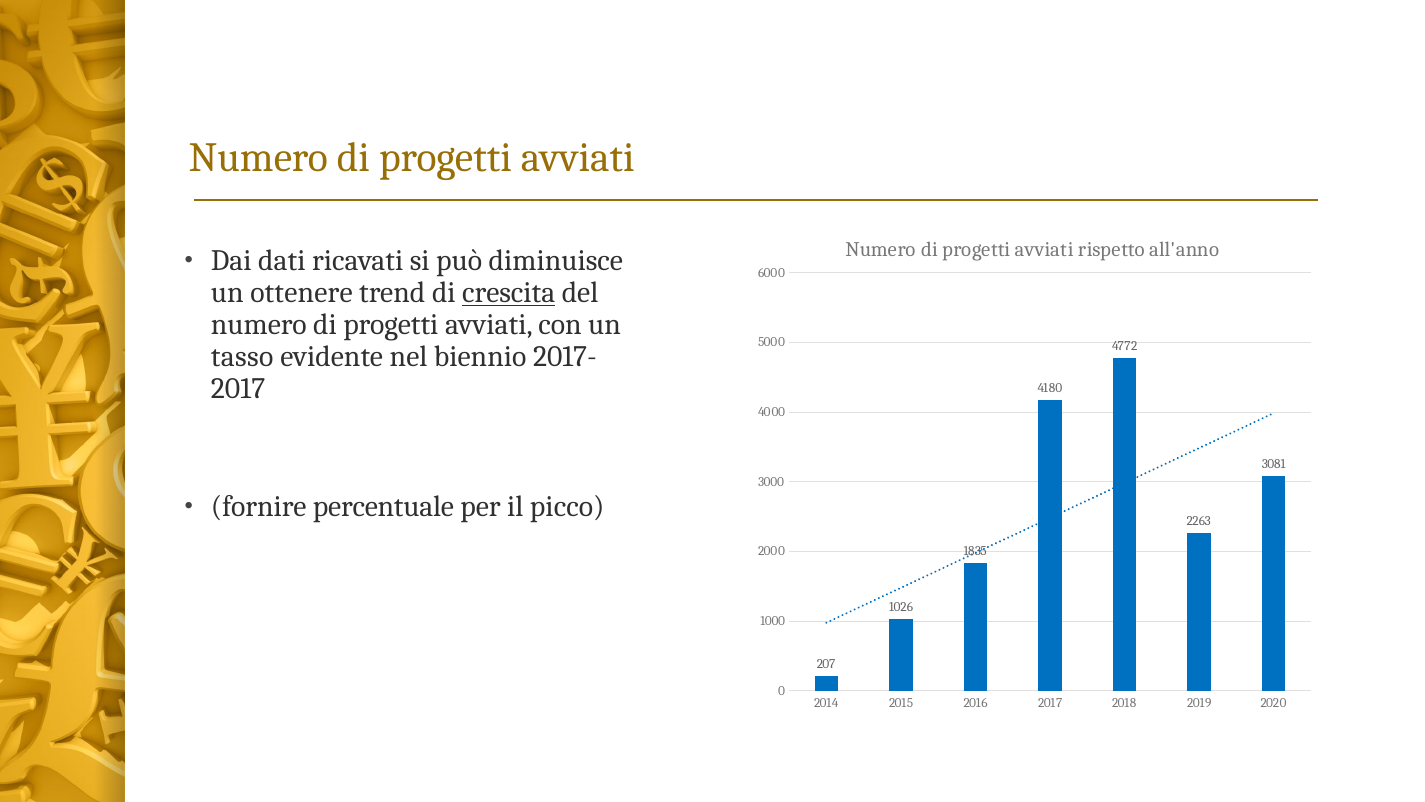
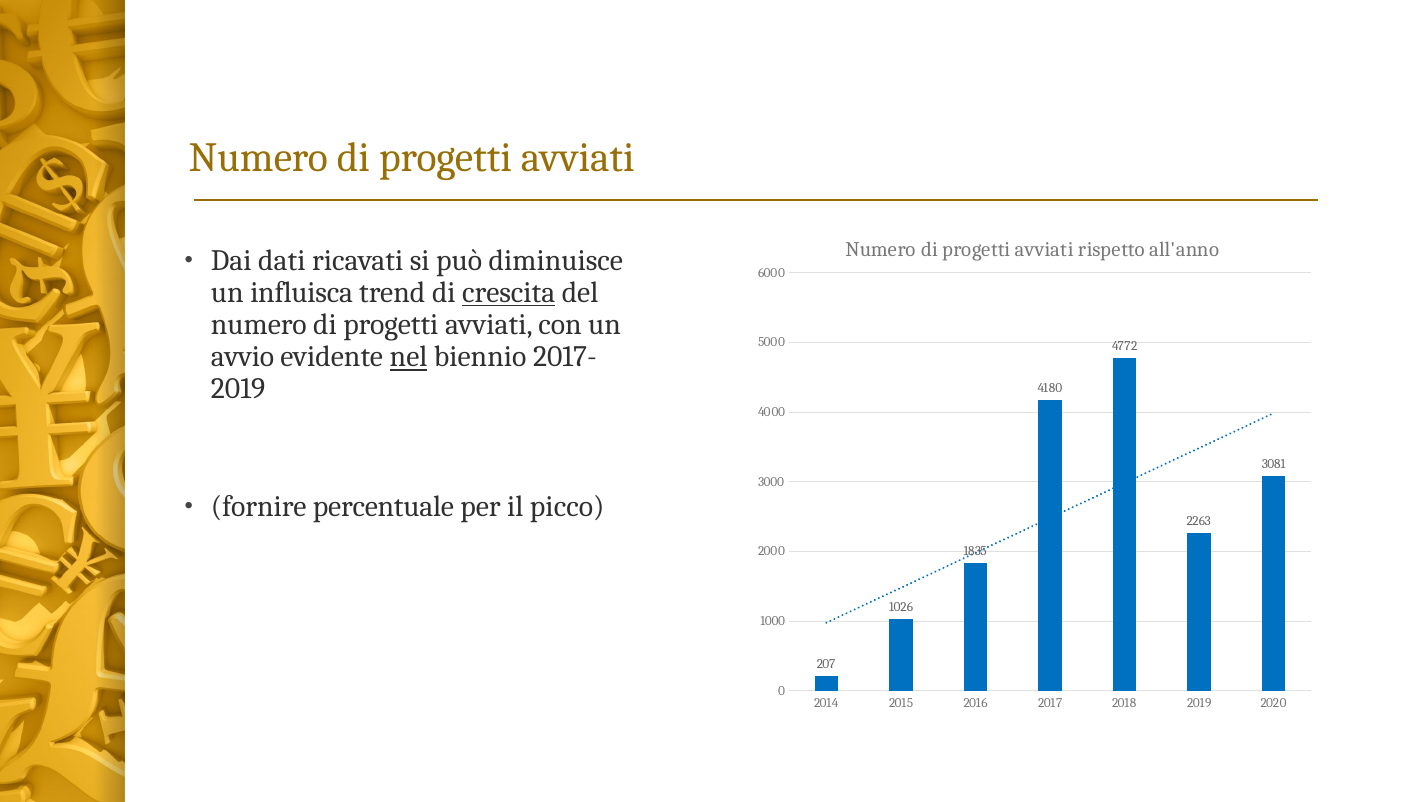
ottenere: ottenere -> influisca (302, 293)
tasso: tasso -> avvio (242, 357)
nel underline: none -> present (409, 357)
2017: 2017 -> 2019 (238, 389)
